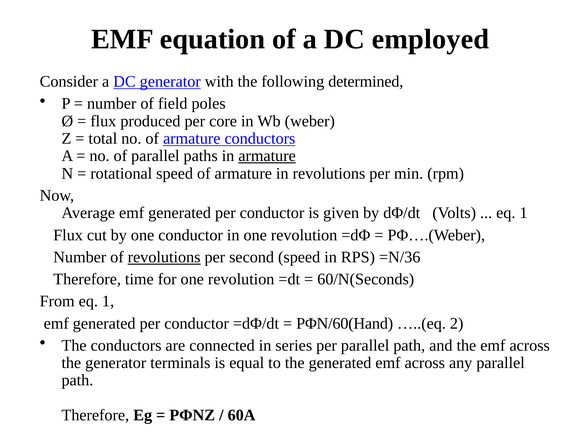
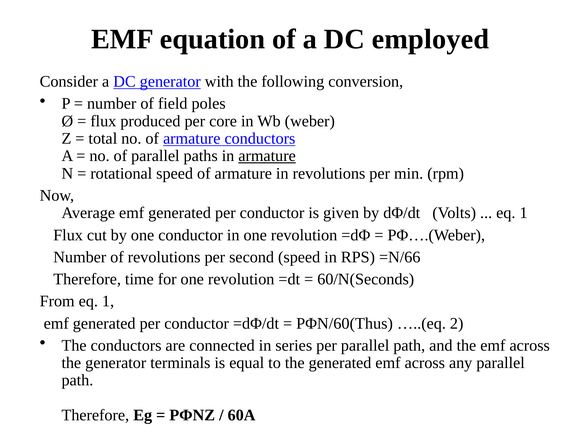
determined: determined -> conversion (366, 82)
revolutions underline: present -> none (164, 257)
=N/36: =N/36 -> =N/66 (400, 257)
PΦN/60(Hand: PΦN/60(Hand -> PΦN/60(Thus (345, 323)
